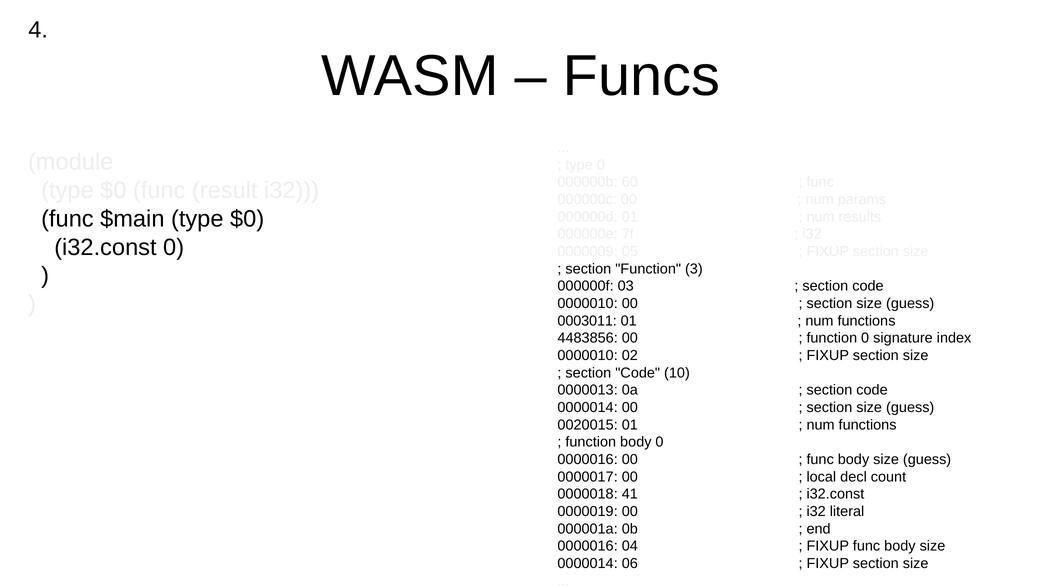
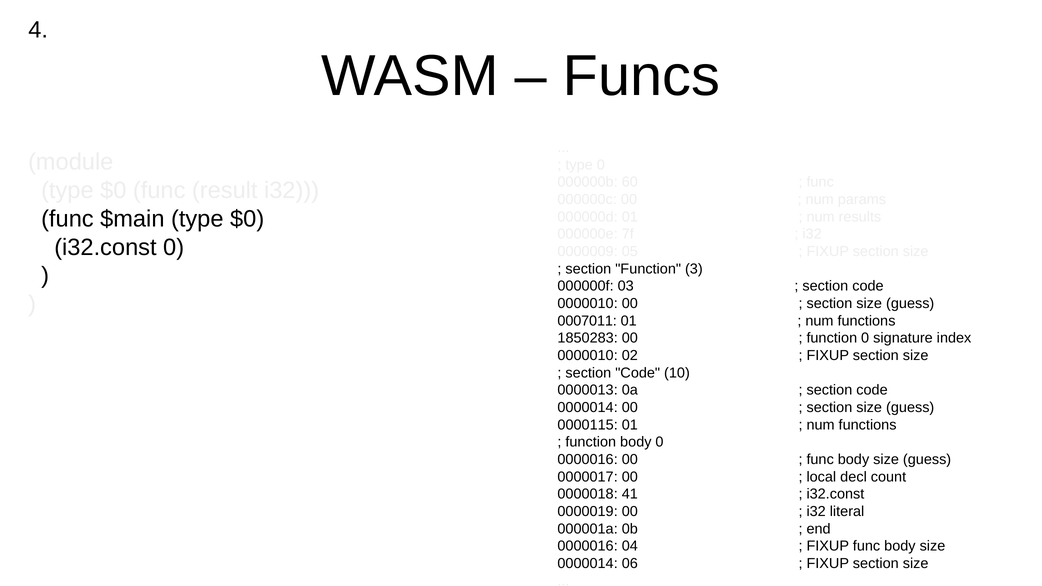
0003011: 0003011 -> 0007011 (587, 321)
4483856: 4483856 -> 1850283 (588, 338)
0020015: 0020015 -> 0000115 (588, 425)
